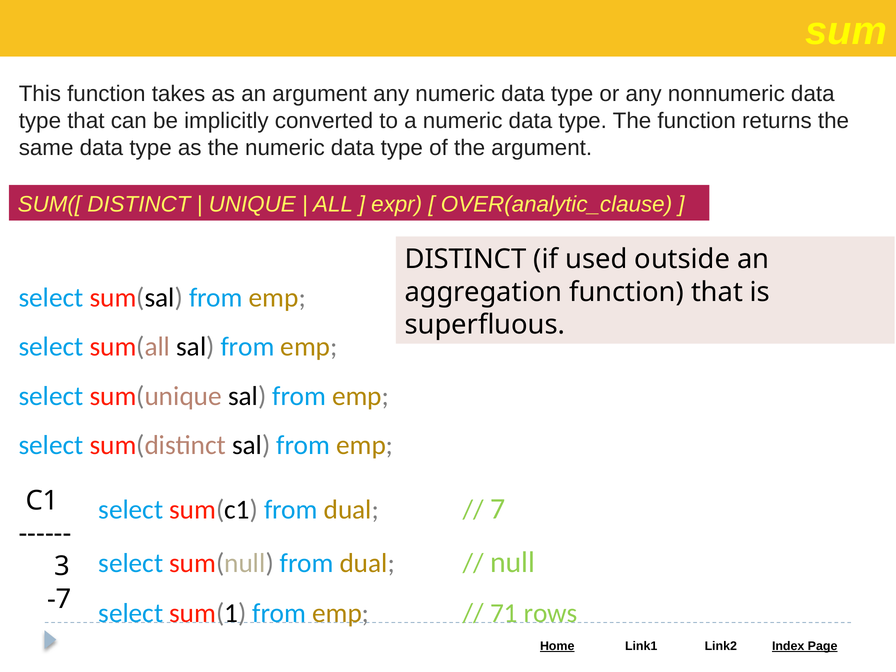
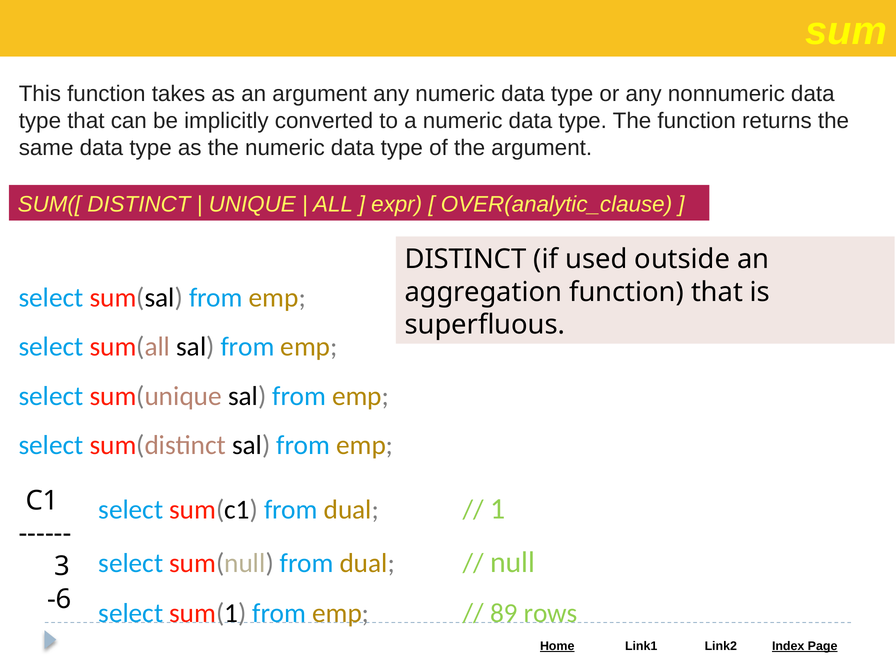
7: 7 -> 1 (498, 509)
-7: -7 -> -6 (59, 599)
71: 71 -> 89 (504, 613)
